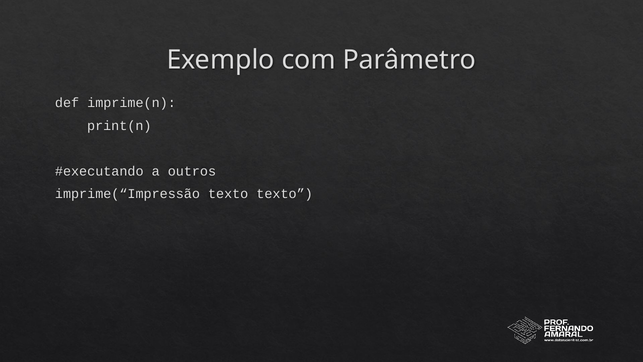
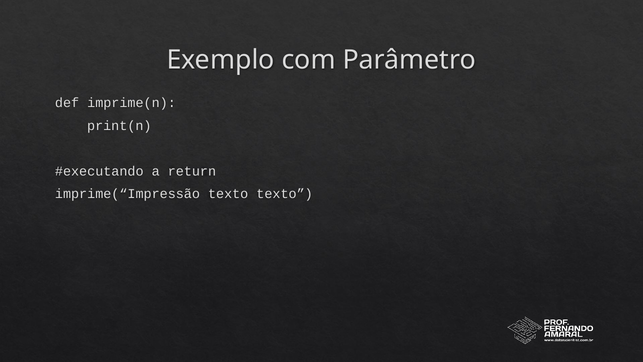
outros: outros -> return (192, 171)
